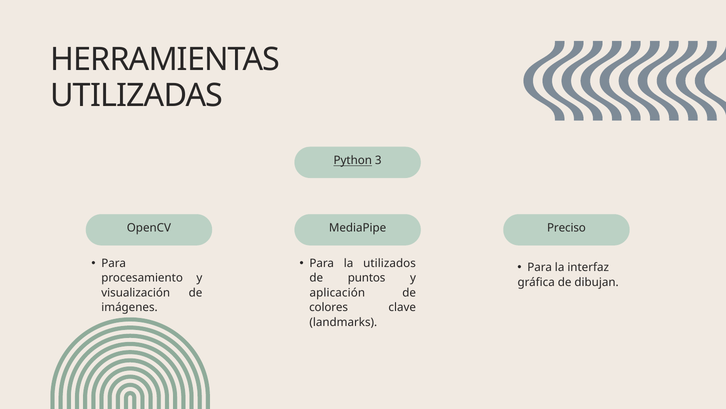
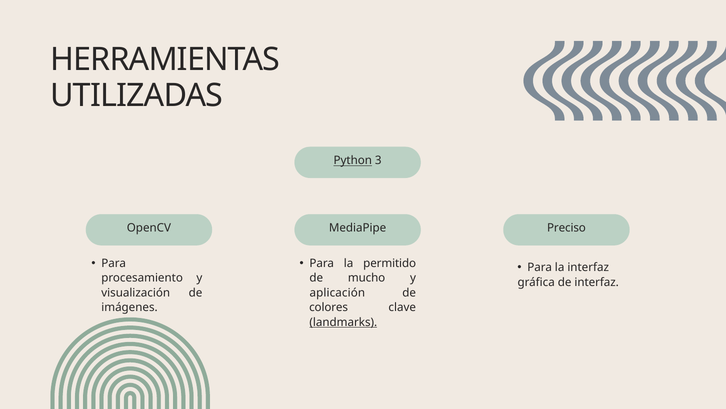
utilizados: utilizados -> permitido (390, 263)
puntos: puntos -> mucho (367, 278)
de dibujan: dibujan -> interfaz (597, 282)
landmarks underline: none -> present (343, 322)
